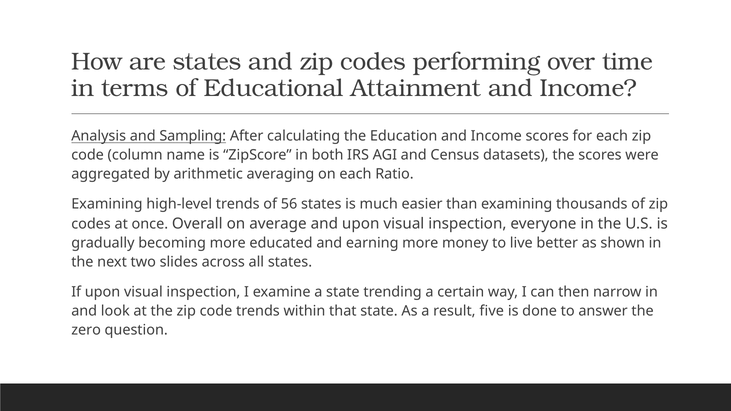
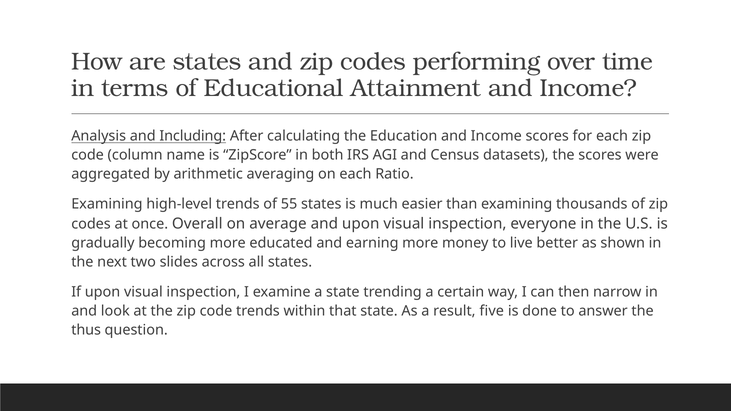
Sampling: Sampling -> Including (193, 136)
56: 56 -> 55 (289, 204)
zero: zero -> thus (86, 330)
